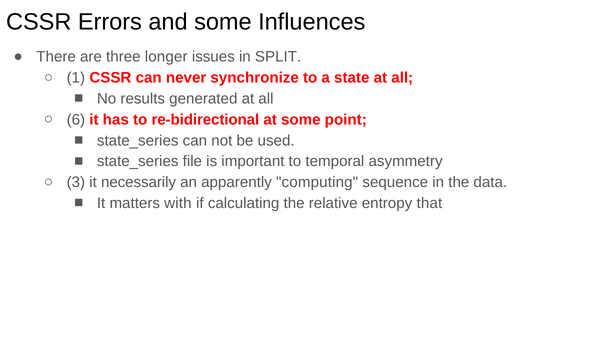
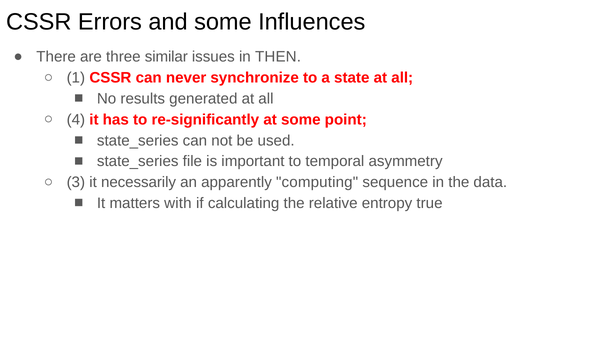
longer: longer -> similar (166, 57)
SPLIT: SPLIT -> THEN (278, 57)
6: 6 -> 4 (76, 120)
re-bidirectional: re-bidirectional -> re-significantly (205, 120)
that: that -> true (430, 203)
